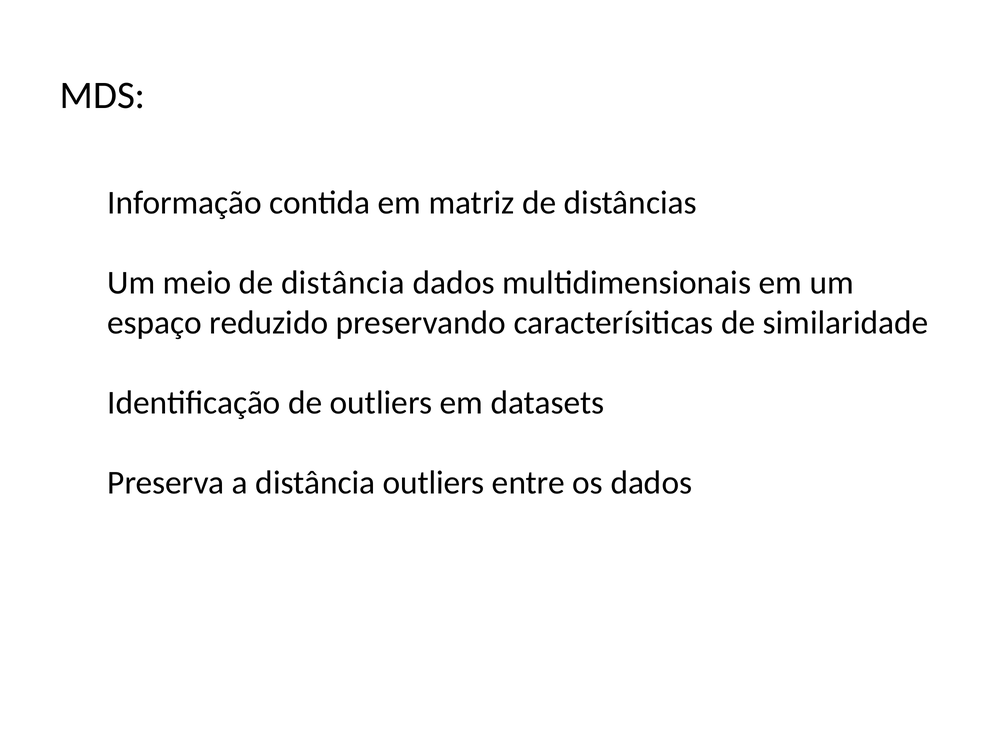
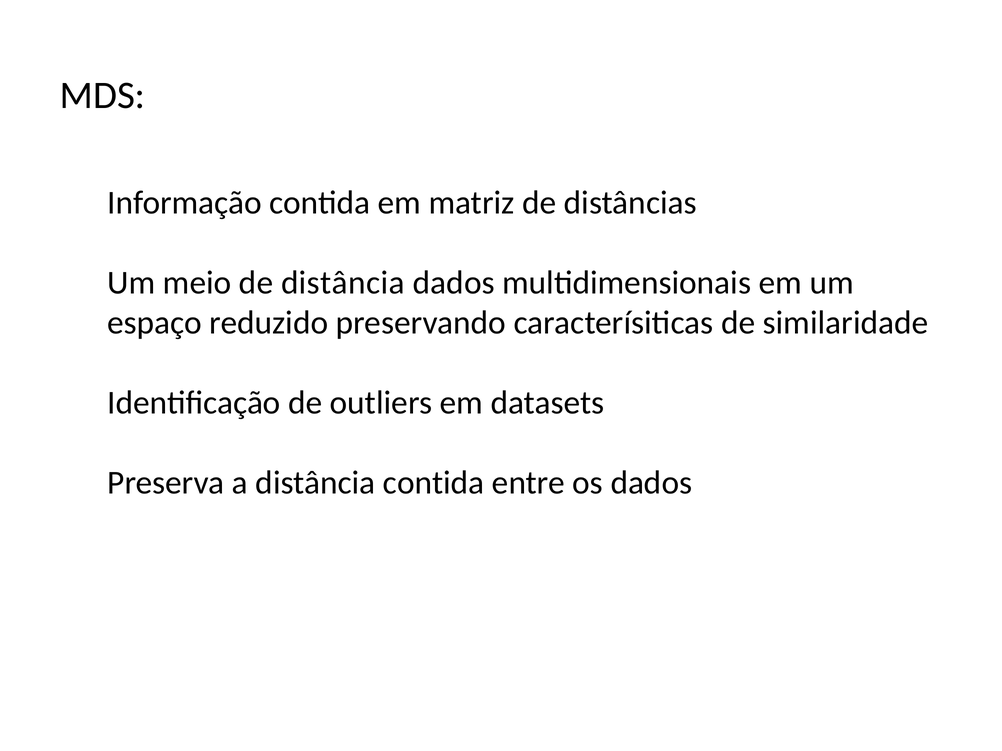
distância outliers: outliers -> contida (434, 483)
